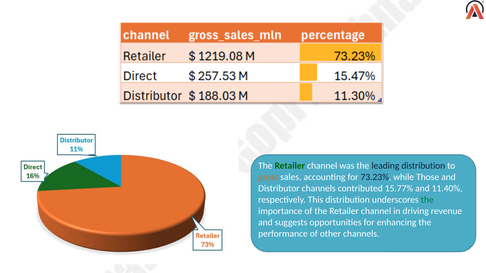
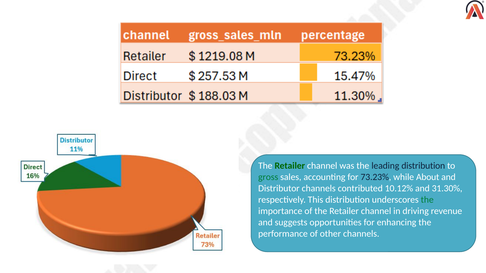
gross colour: orange -> green (268, 177)
Those: Those -> About (428, 177)
15.77%: 15.77% -> 10.12% (399, 189)
11.40%: 11.40% -> 31.30% (447, 189)
